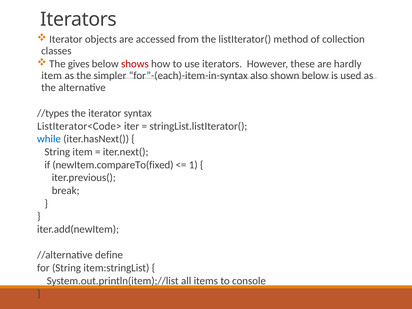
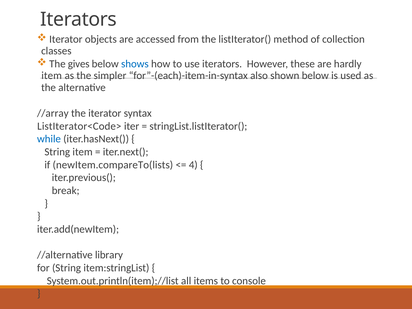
shows colour: red -> blue (135, 64)
//types: //types -> //array (53, 113)
newItem.compareTo(fixed: newItem.compareTo(fixed -> newItem.compareTo(lists (113, 165)
1: 1 -> 4 (193, 165)
define: define -> library (109, 255)
